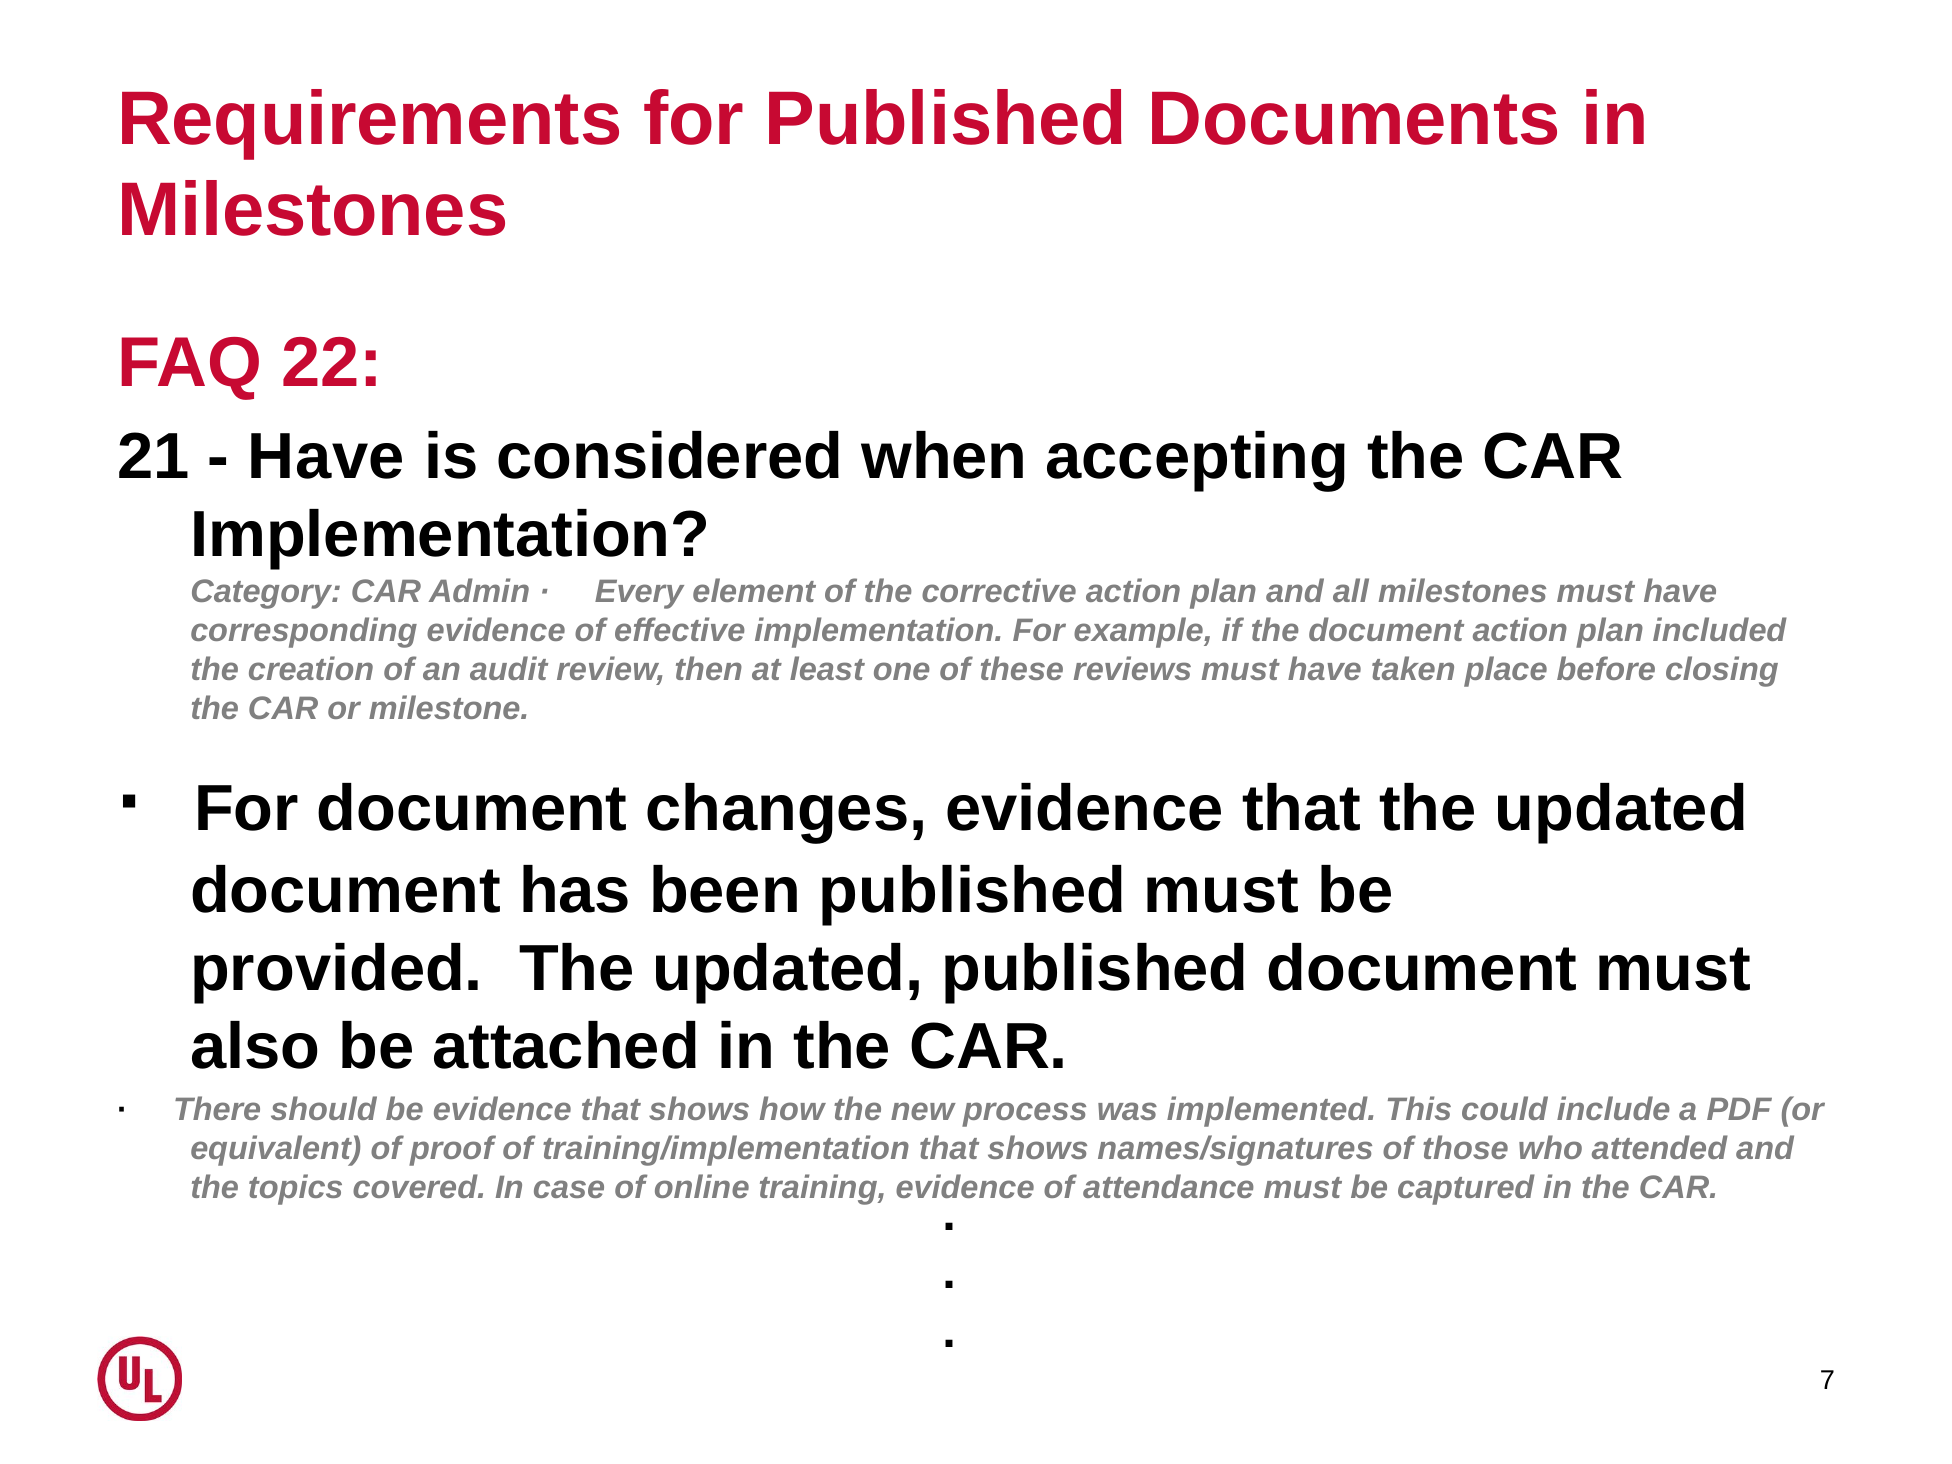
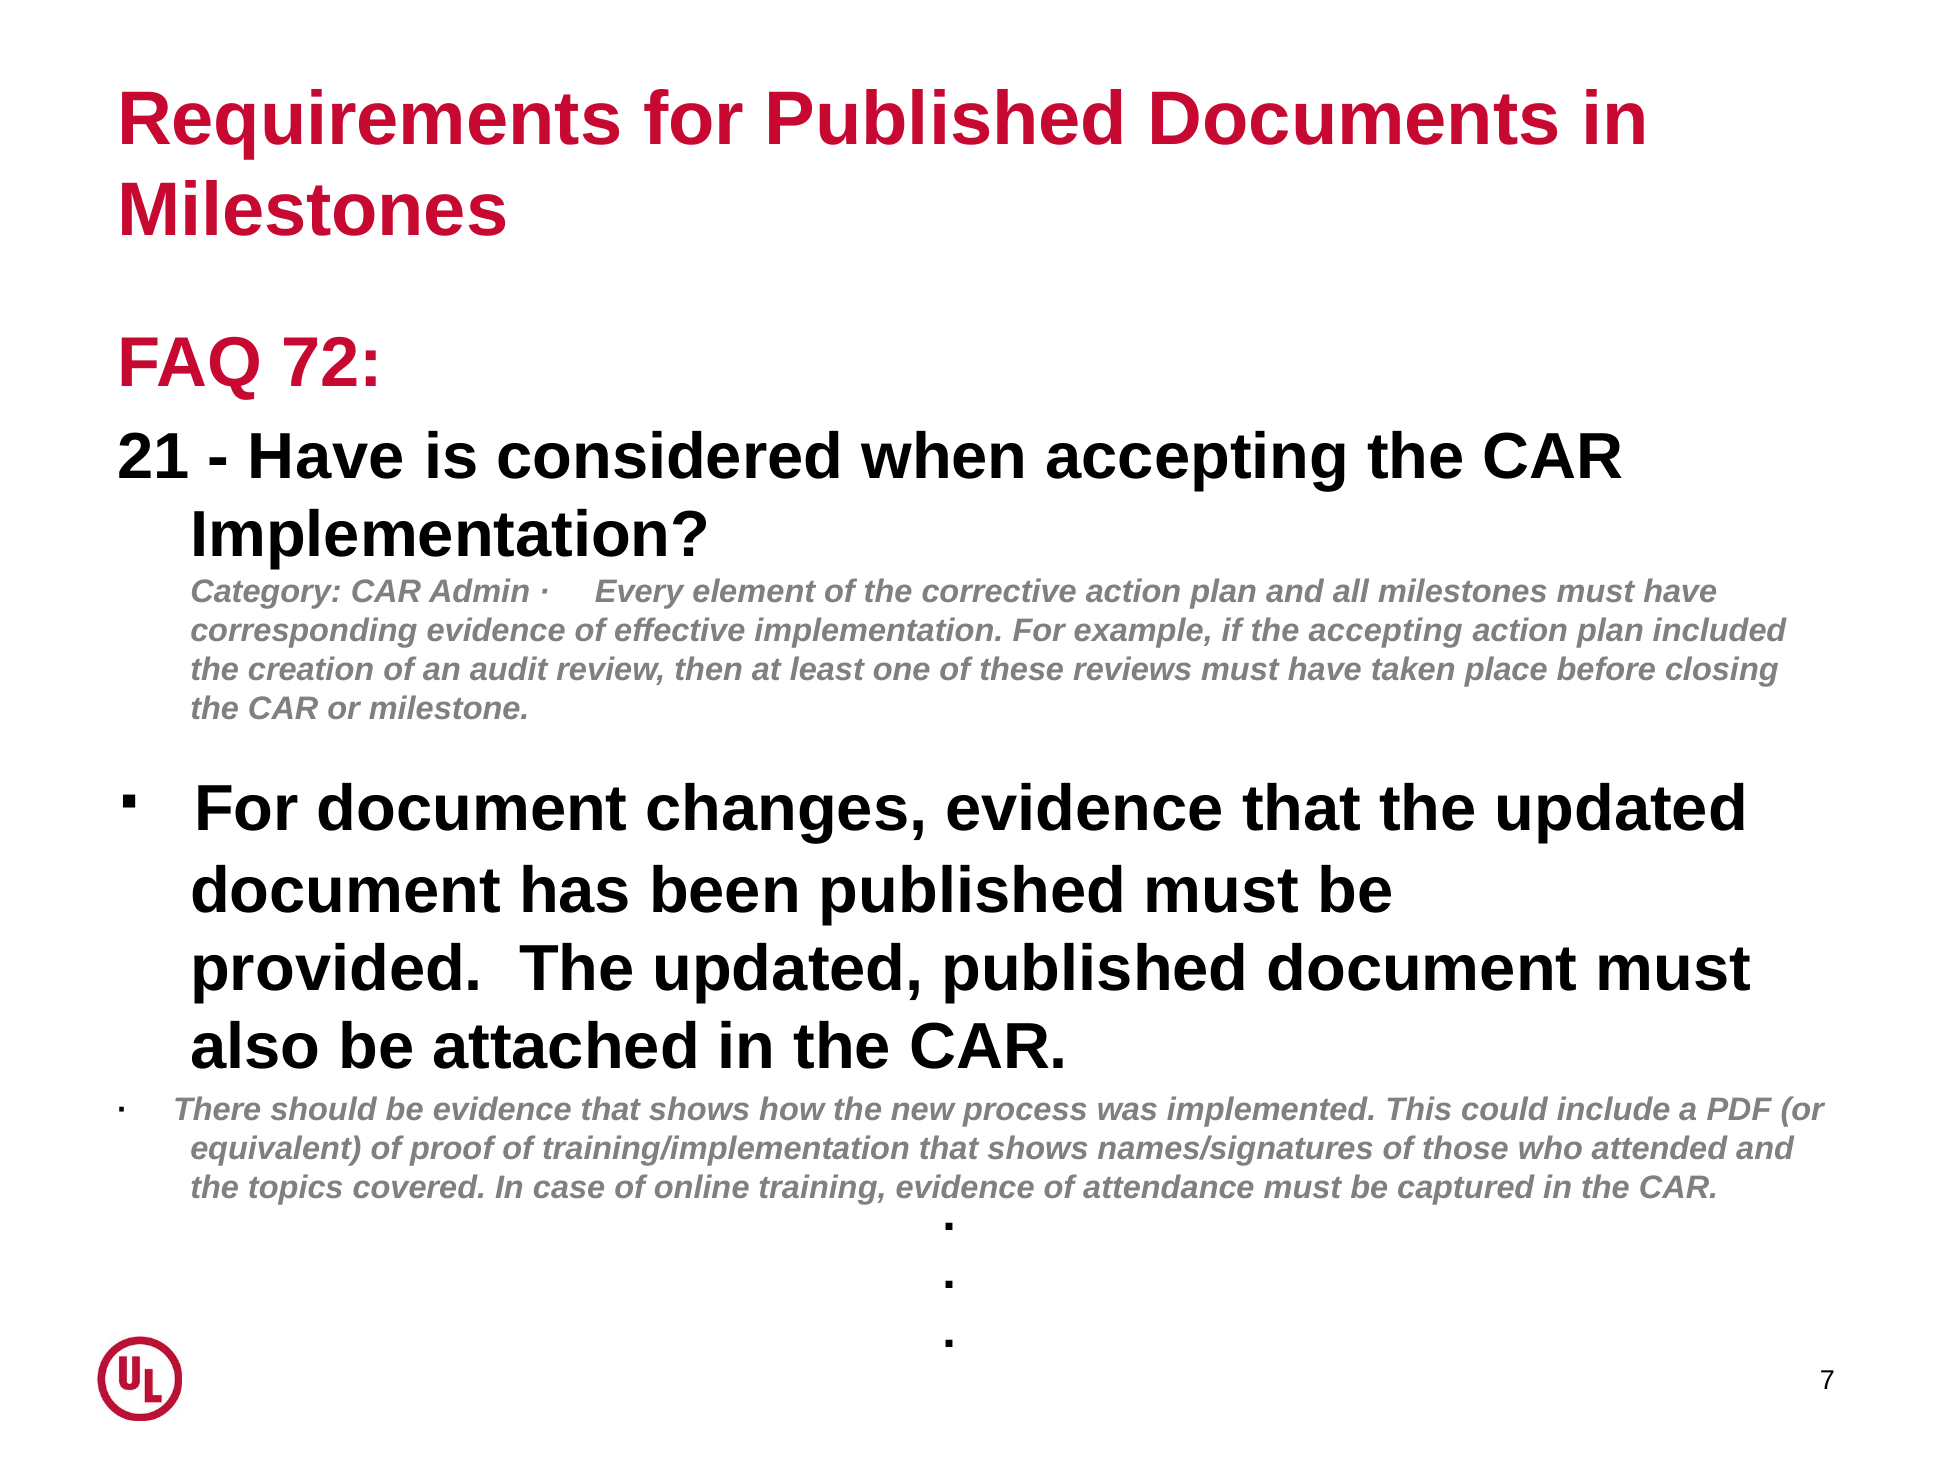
22: 22 -> 72 (332, 363)
the document: document -> accepting (1386, 631)
